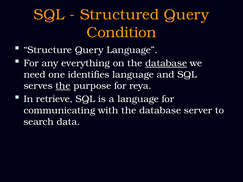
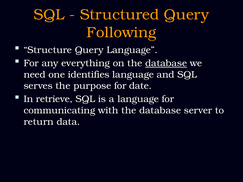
Condition: Condition -> Following (121, 32)
the underline: present -> none (63, 86)
reya: reya -> date (140, 86)
search: search -> return (39, 122)
